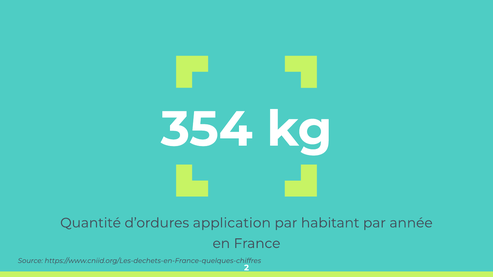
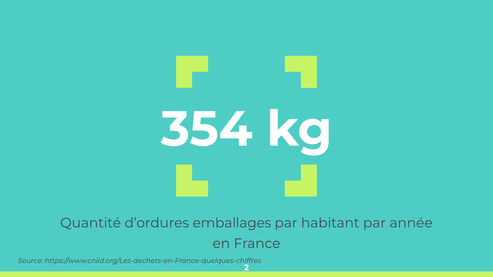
application: application -> emballages (232, 223)
